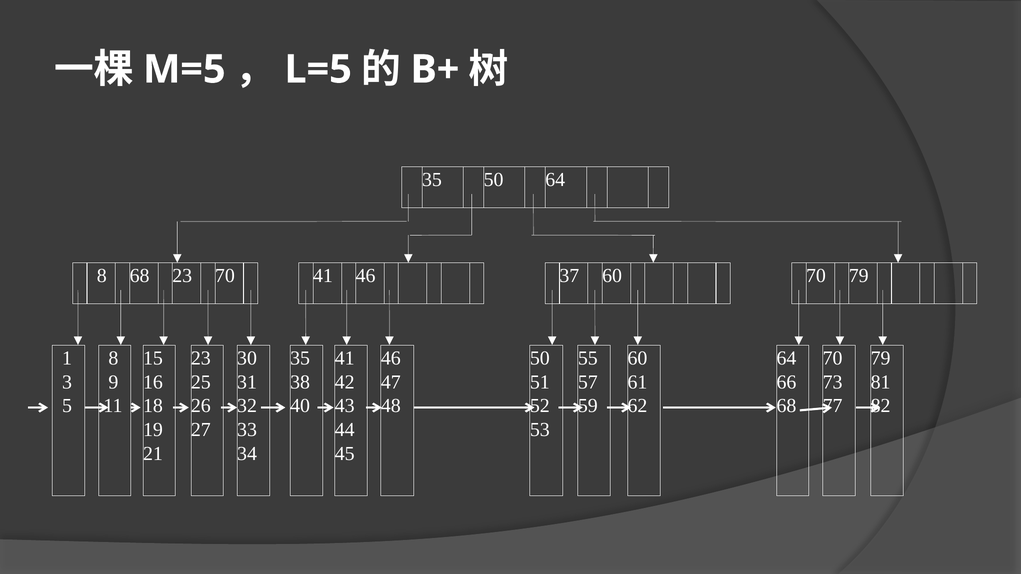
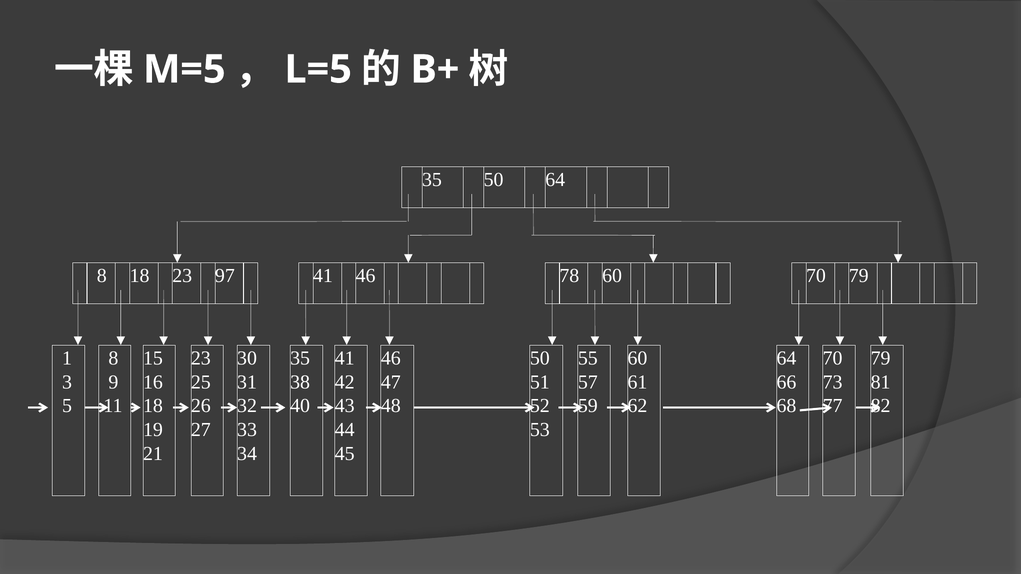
8 68: 68 -> 18 (140, 276)
23 70: 70 -> 97 (225, 276)
37: 37 -> 78 (569, 276)
